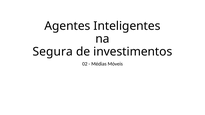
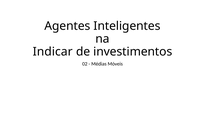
Segura: Segura -> Indicar (53, 52)
